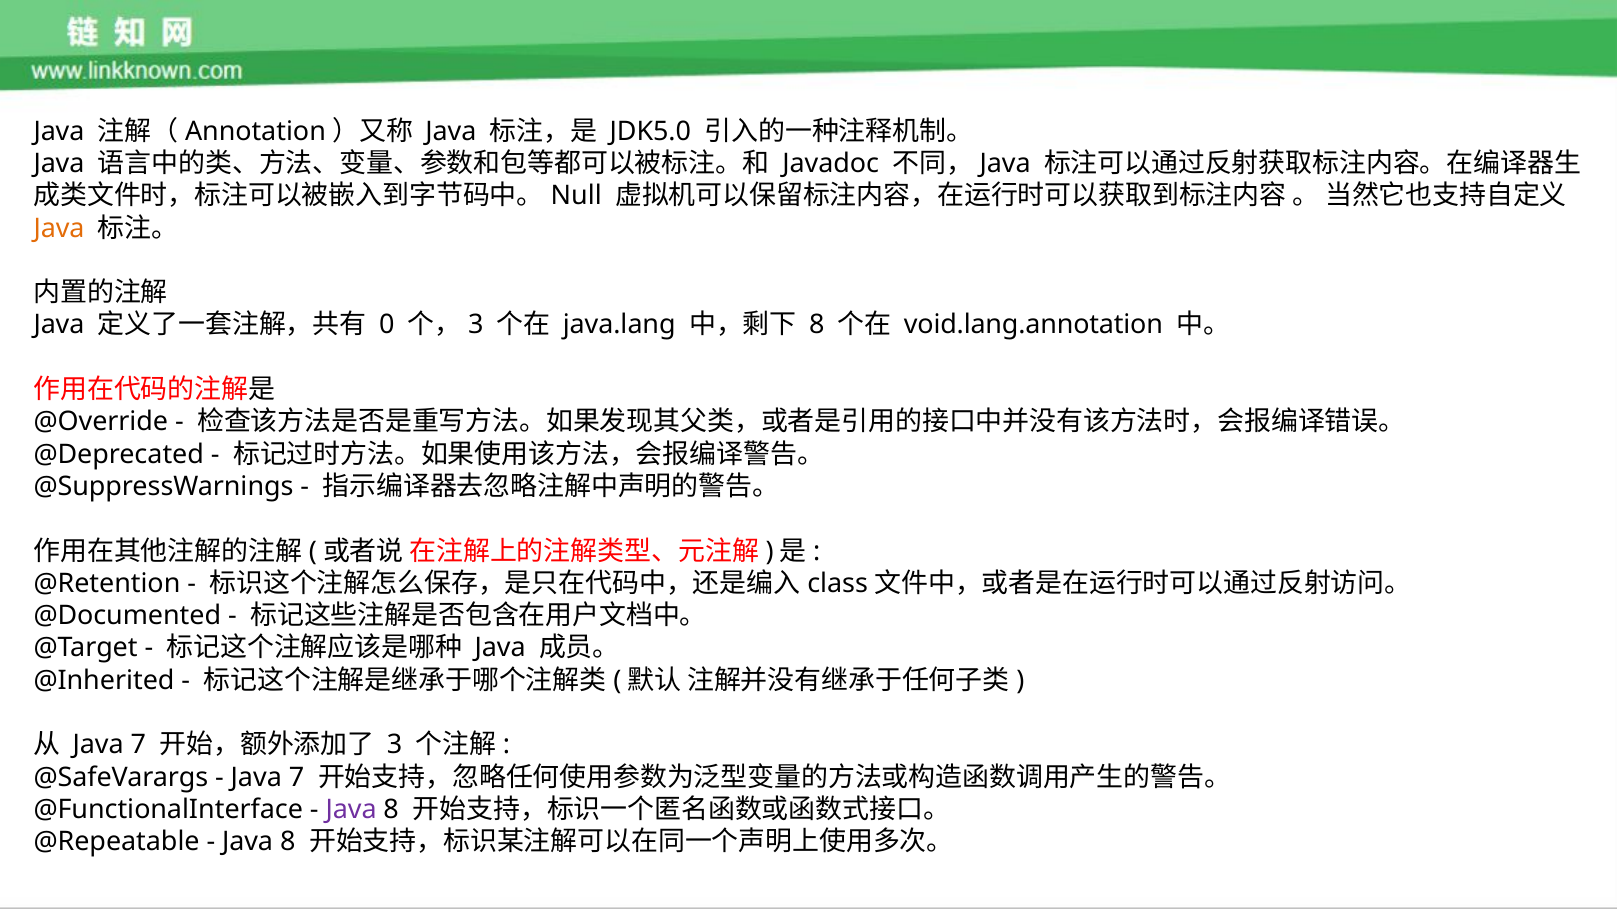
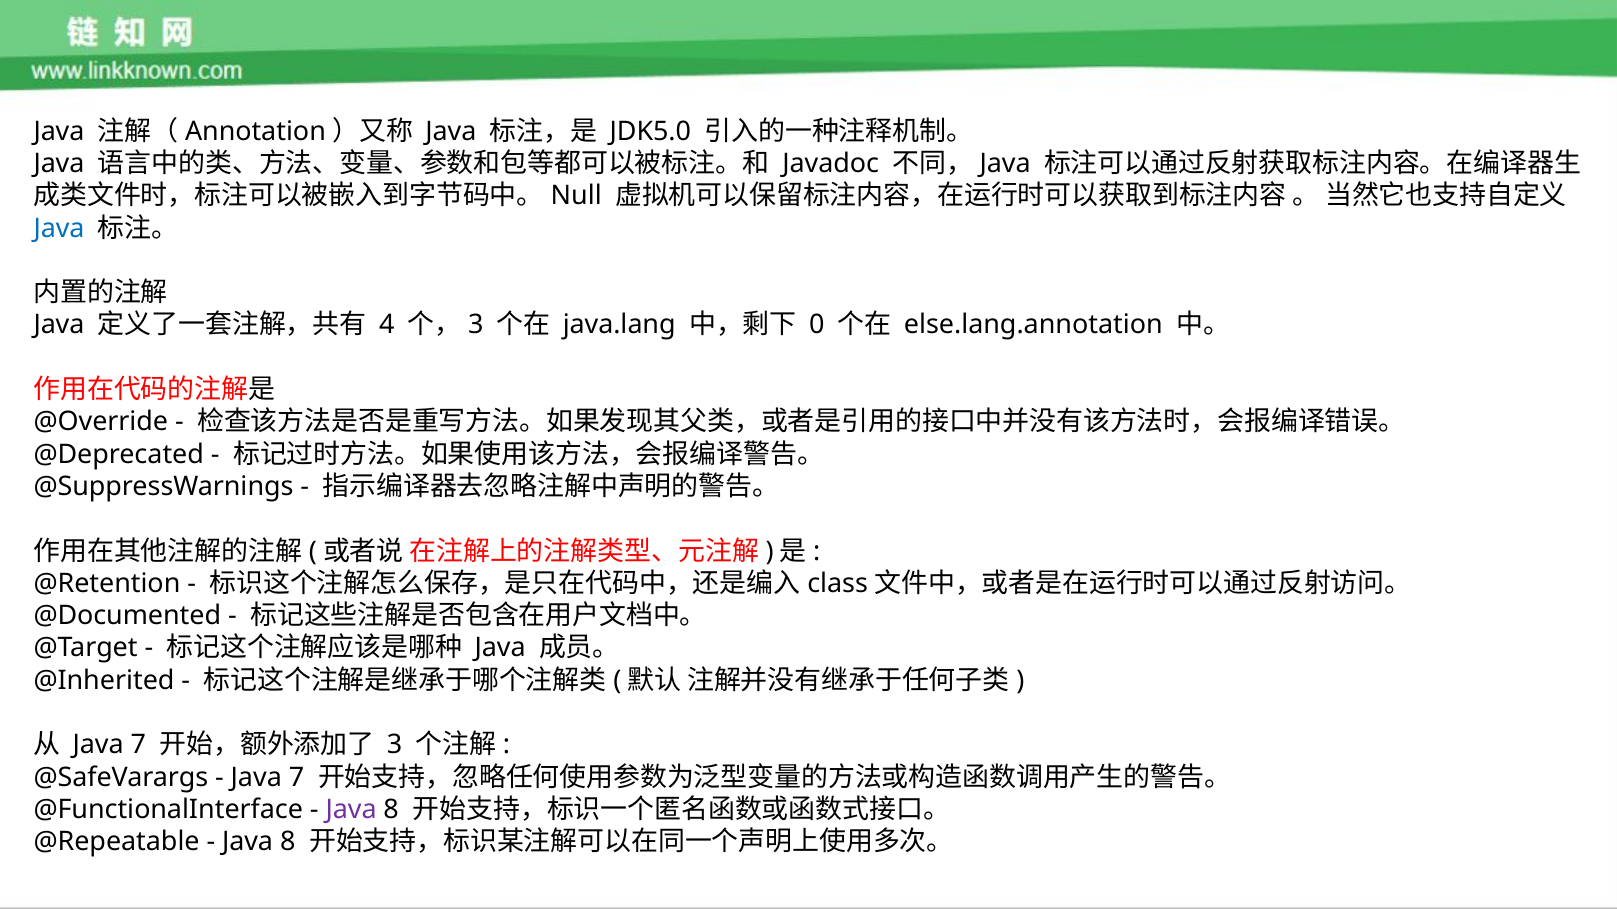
Java colour: orange -> blue (59, 228)
0: 0 -> 4 (387, 325)
8: 8 -> 0 (817, 325)
void.lang.annotation: void.lang.annotation -> else.lang.annotation (1033, 325)
